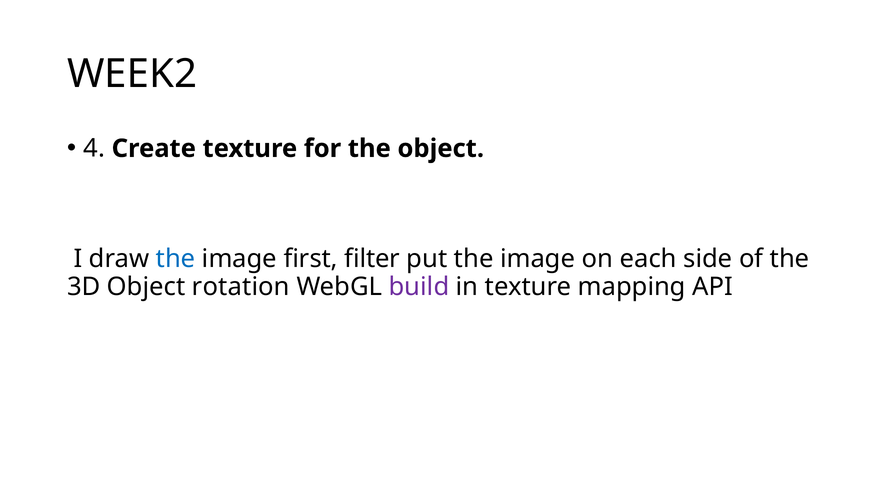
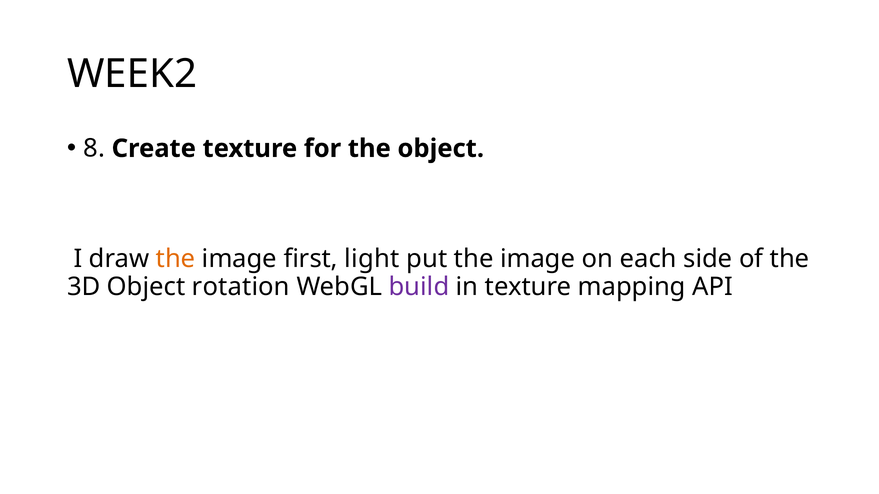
4: 4 -> 8 (94, 149)
the colour: blue -> orange (176, 259)
filter: filter -> light (372, 259)
